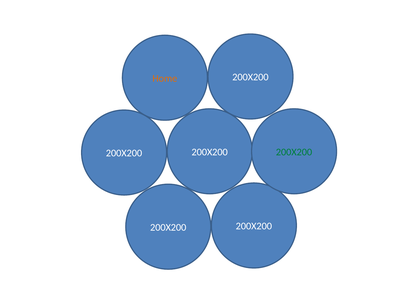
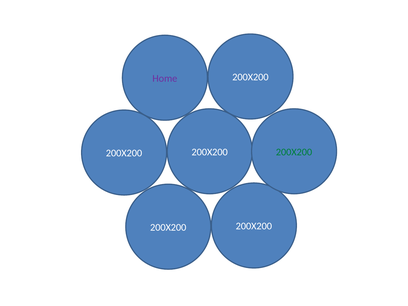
Home colour: orange -> purple (165, 78)
